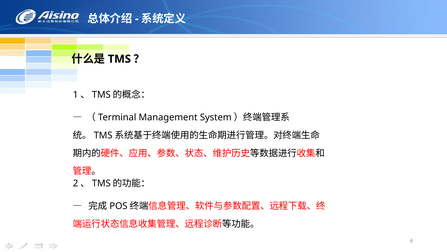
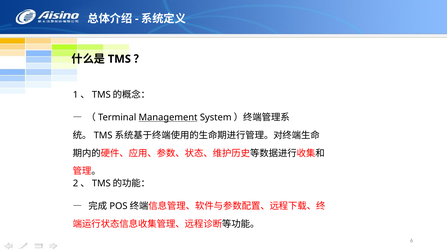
Management underline: none -> present (168, 117)
